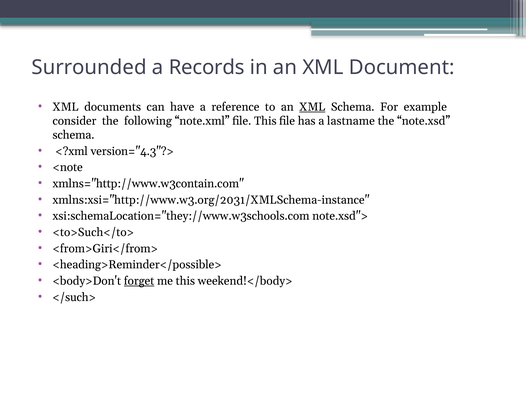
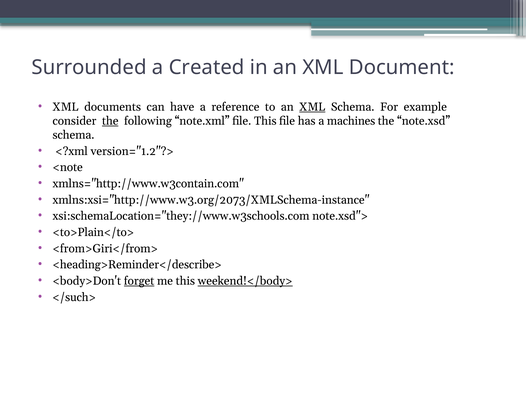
Records: Records -> Created (207, 67)
the underline: none -> present (110, 121)
lastname: lastname -> machines (351, 121)
version="4.3"?>: version="4.3"?> -> version="1.2"?> (132, 151)
xmlns:xsi="http://www.w3.org/2031/XMLSchema-instance: xmlns:xsi="http://www.w3.org/2031/XMLSchema-instance -> xmlns:xsi="http://www.w3.org/2073/XMLSchema-instance (211, 200)
<to>Such</to>: <to>Such</to> -> <to>Plain</to> (93, 232)
<heading>Reminder</possible>: <heading>Reminder</possible> -> <heading>Reminder</describe> (137, 264)
weekend!</body> underline: none -> present (245, 281)
